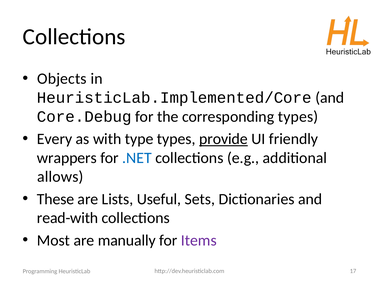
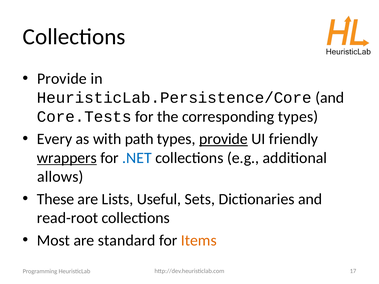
Objects: Objects -> Provide (62, 79)
HeuristicLab.Implemented/Core: HeuristicLab.Implemented/Core -> HeuristicLab.Persistence/Core (174, 98)
Core.Debug: Core.Debug -> Core.Tests (84, 117)
type: type -> path (139, 139)
wrappers underline: none -> present (67, 158)
read-with: read-with -> read-root (68, 218)
manually: manually -> standard (127, 241)
Items colour: purple -> orange (199, 241)
